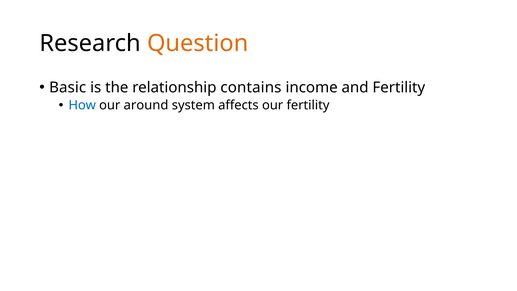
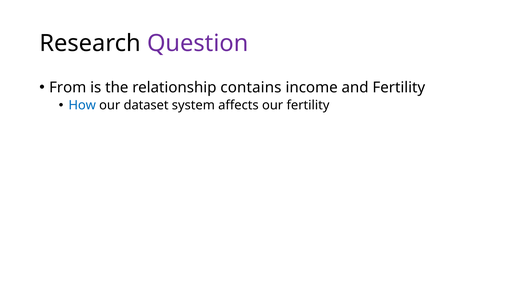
Question colour: orange -> purple (198, 43)
Basic: Basic -> From (68, 87)
around: around -> dataset (146, 105)
